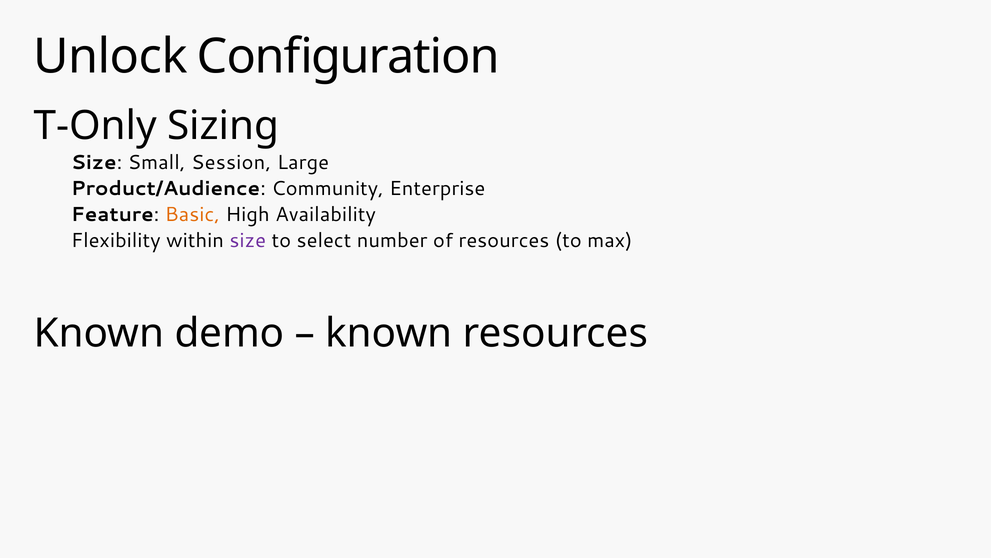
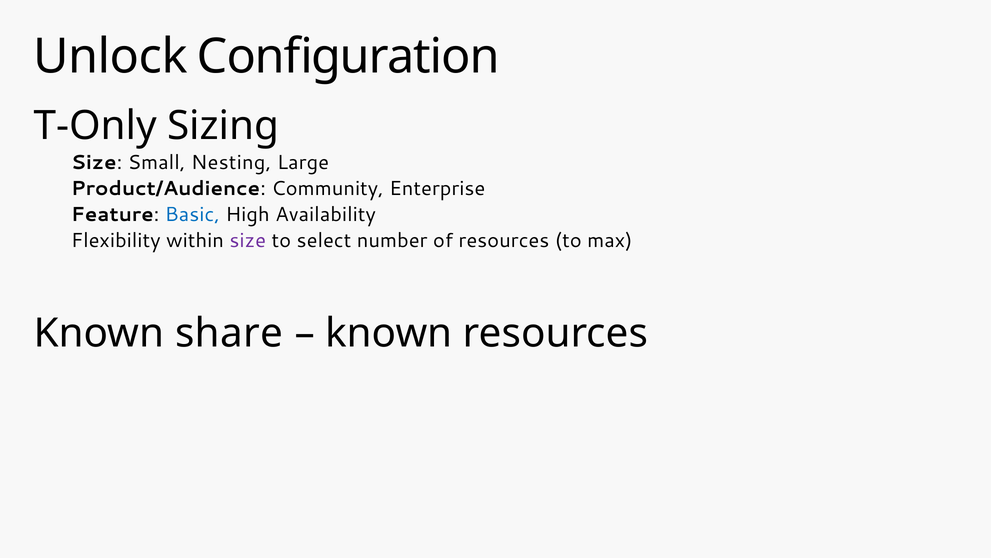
Session: Session -> Nesting (231, 163)
Basic colour: orange -> blue (192, 214)
demo: demo -> share (229, 333)
